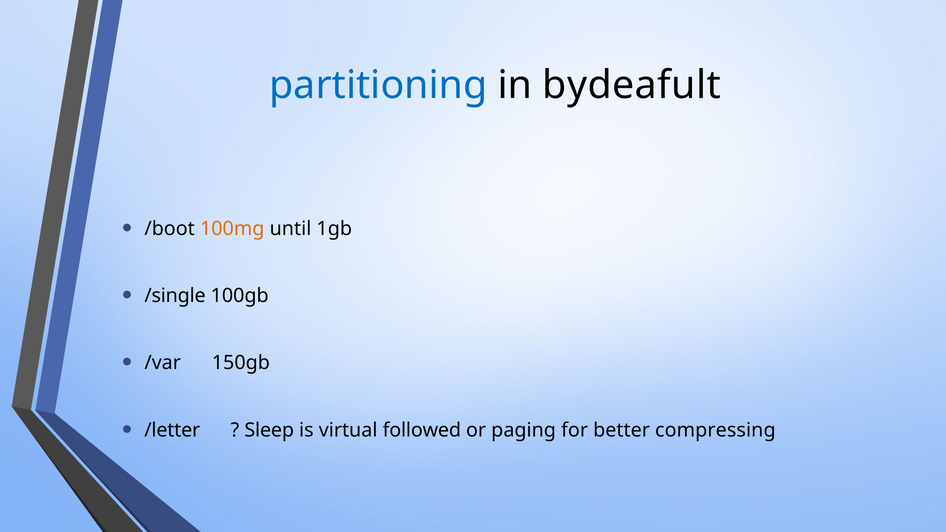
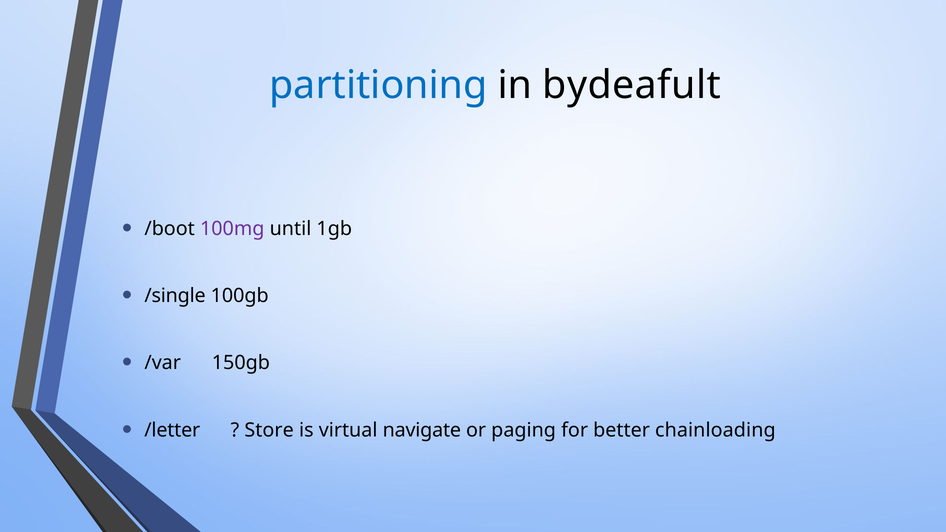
100mg colour: orange -> purple (232, 229)
Sleep: Sleep -> Store (269, 430)
followed: followed -> navigate (422, 430)
compressing: compressing -> chainloading (715, 430)
